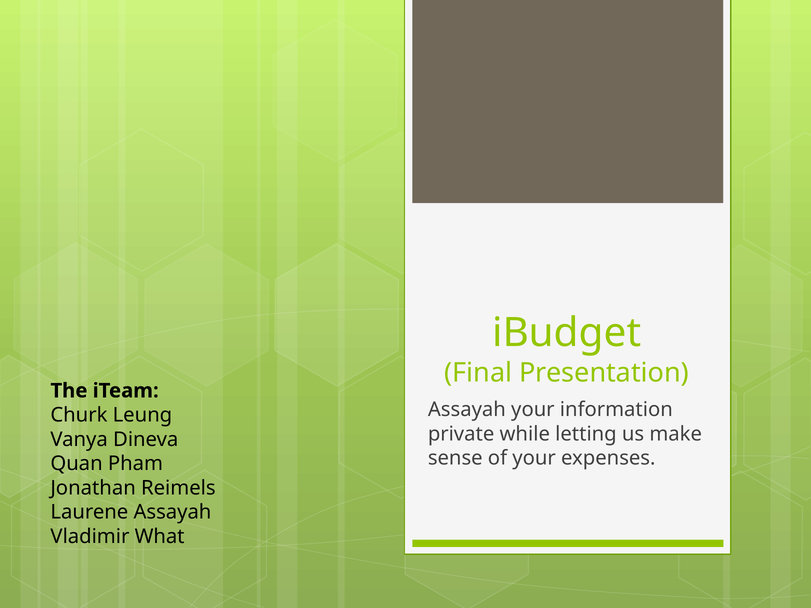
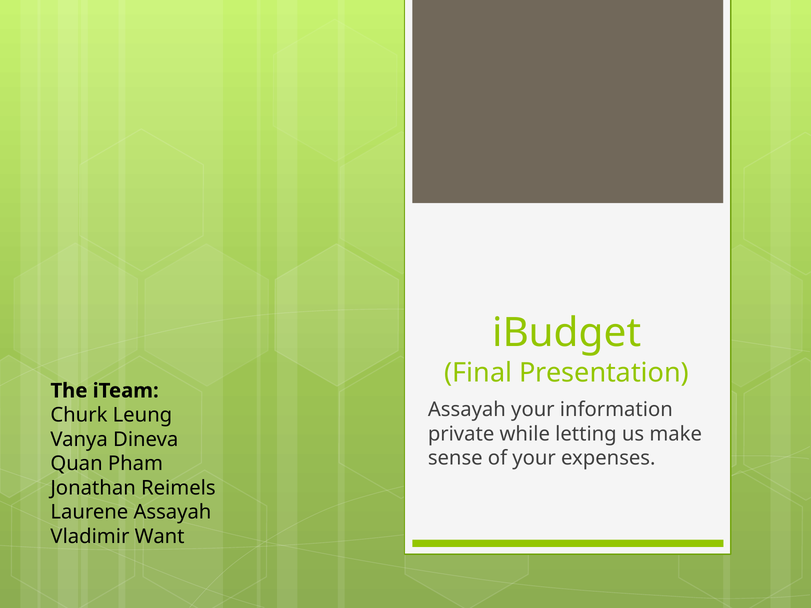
What: What -> Want (160, 537)
